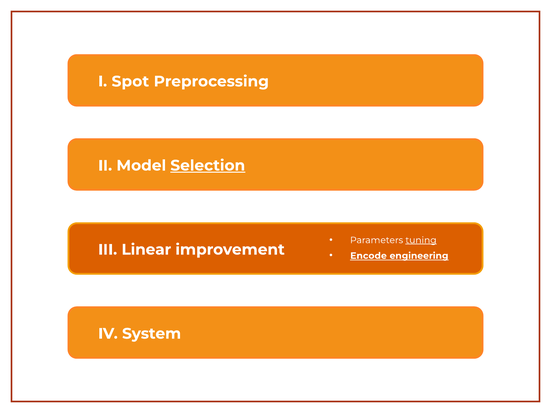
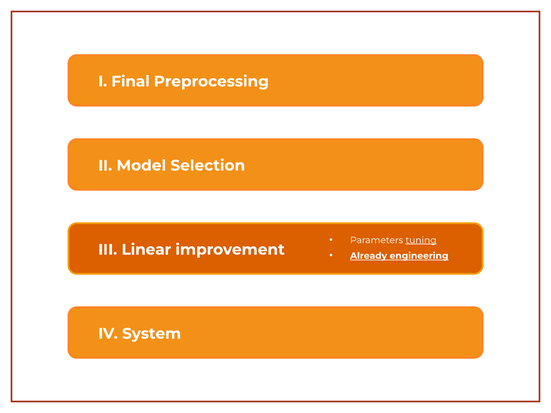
Spot: Spot -> Final (130, 81)
Selection underline: present -> none (208, 166)
Encode: Encode -> Already (369, 256)
